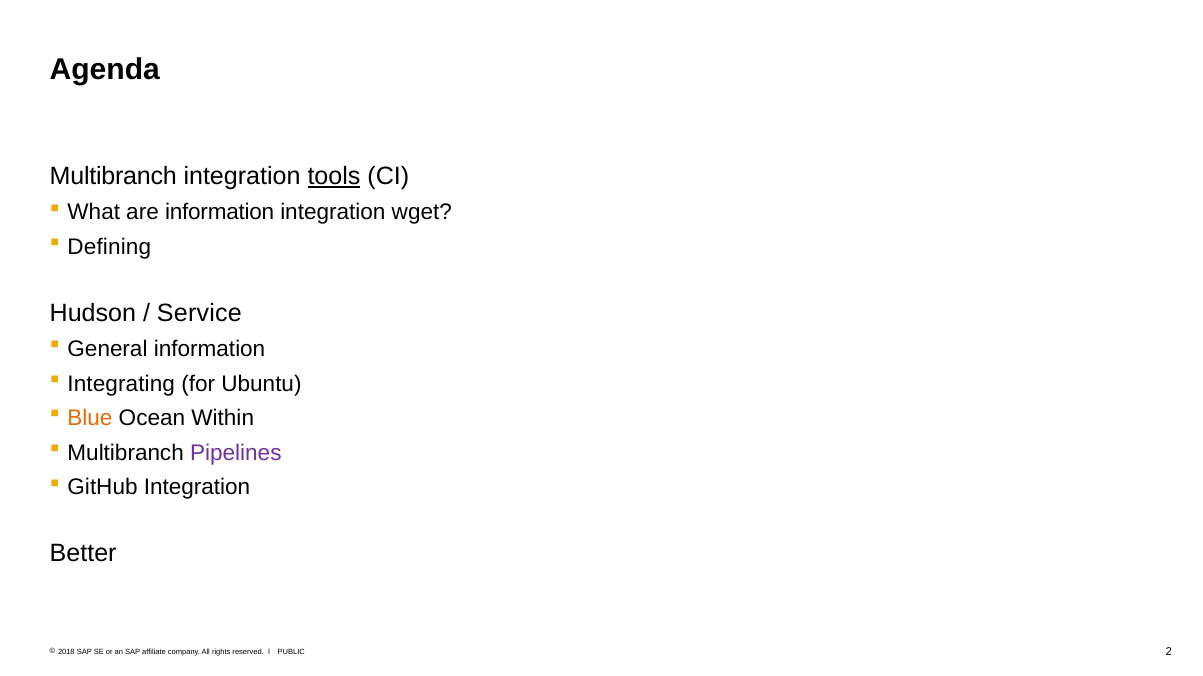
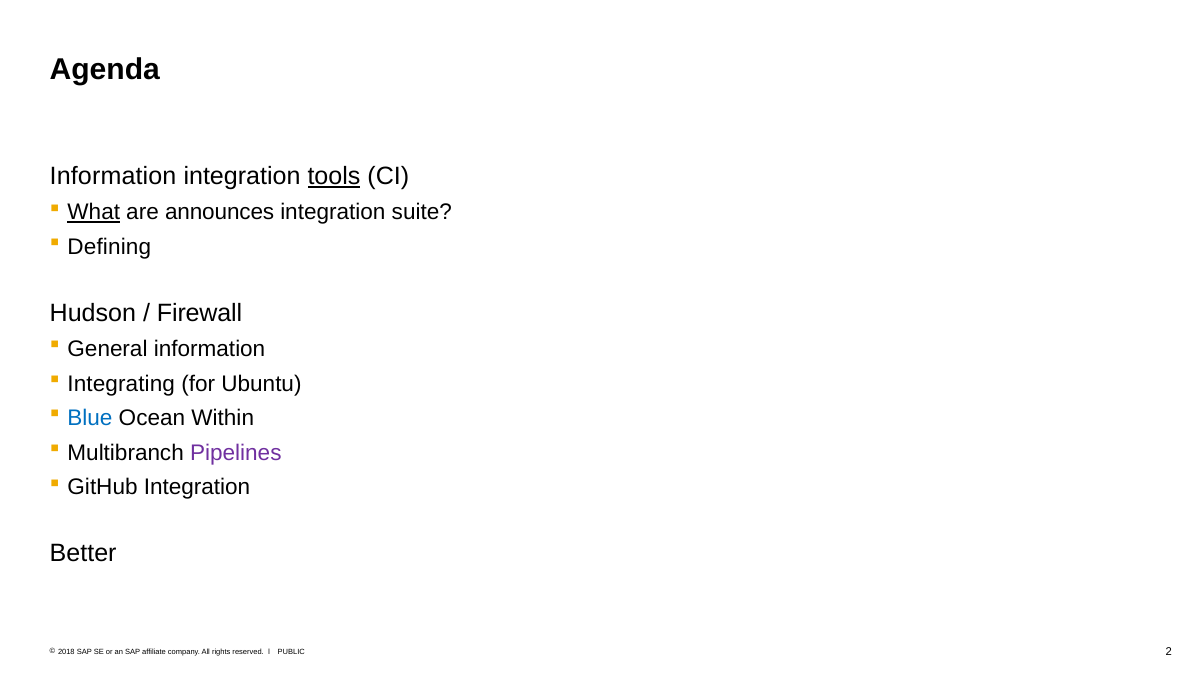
Multibranch: Multibranch -> Information (113, 177)
What underline: none -> present (94, 213)
are information: information -> announces (220, 213)
wget: wget -> suite (422, 213)
Service: Service -> Firewall (200, 313)
Blue colour: orange -> blue (90, 419)
